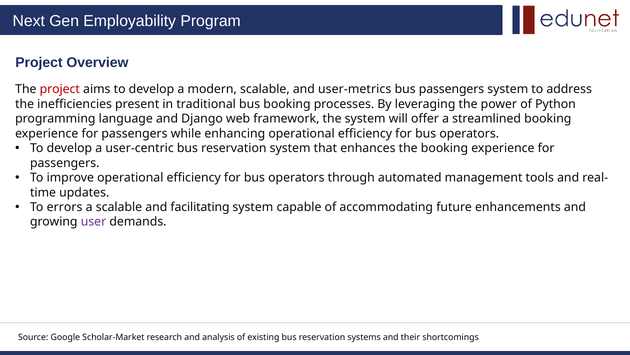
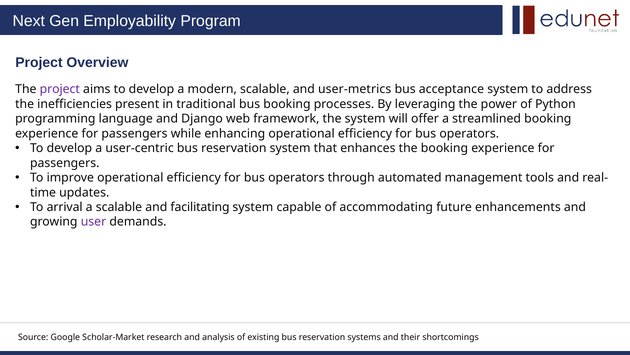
project colour: red -> purple (60, 89)
bus passengers: passengers -> acceptance (451, 89)
errors: errors -> arrival (65, 207)
